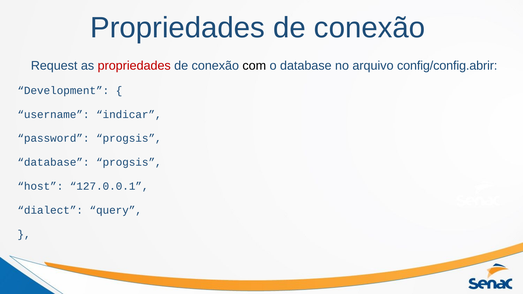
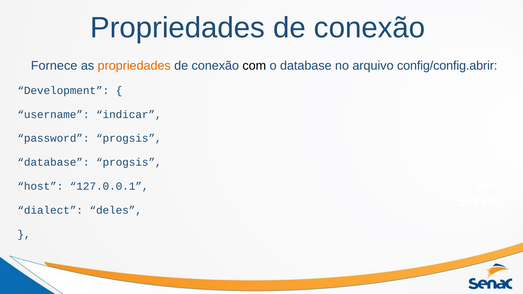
Request: Request -> Fornece (54, 66)
propriedades colour: red -> orange (134, 66)
query: query -> deles (116, 210)
